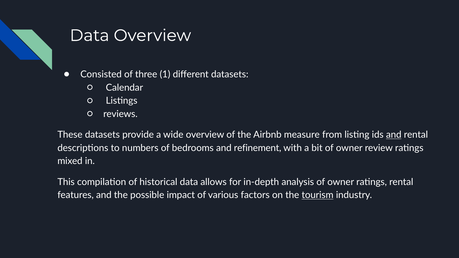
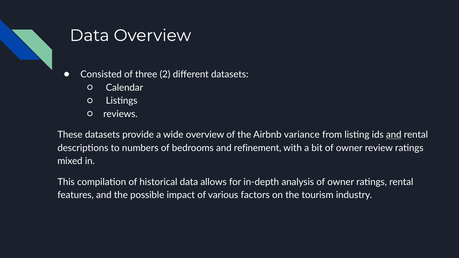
1: 1 -> 2 (165, 74)
measure: measure -> variance (302, 135)
tourism underline: present -> none (318, 195)
